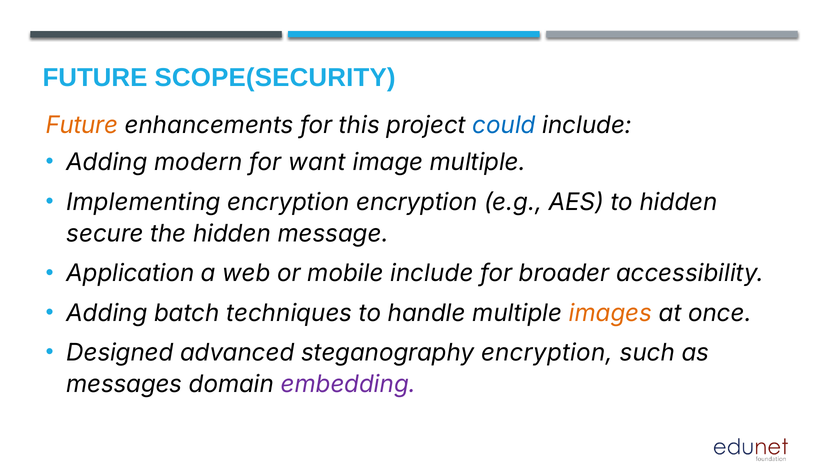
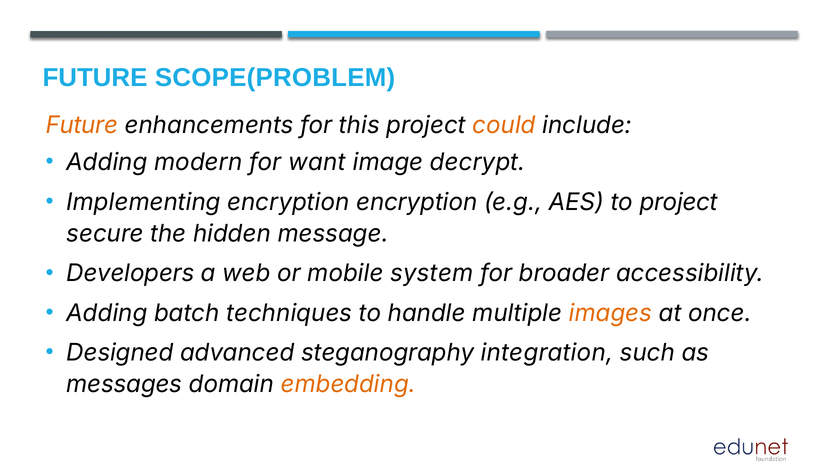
SCOPE(SECURITY: SCOPE(SECURITY -> SCOPE(PROBLEM (275, 78)
could colour: blue -> orange (504, 125)
image multiple: multiple -> decrypt (478, 162)
to hidden: hidden -> project (679, 202)
Application: Application -> Developers (130, 273)
mobile include: include -> system (432, 273)
steganography encryption: encryption -> integration (547, 352)
embedding colour: purple -> orange (348, 384)
